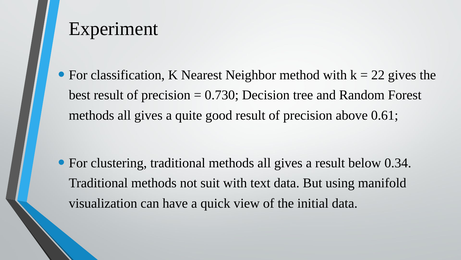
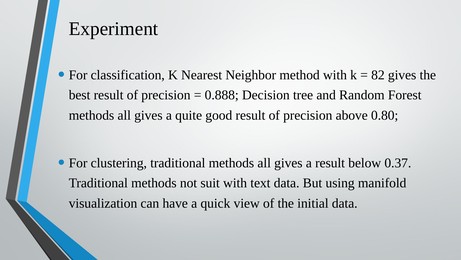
22: 22 -> 82 (378, 75)
0.730: 0.730 -> 0.888 (222, 95)
0.61: 0.61 -> 0.80 (385, 115)
0.34: 0.34 -> 0.37 (398, 163)
